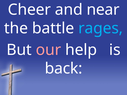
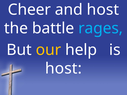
and near: near -> host (103, 10)
our colour: pink -> yellow (48, 50)
back: back -> host (63, 69)
